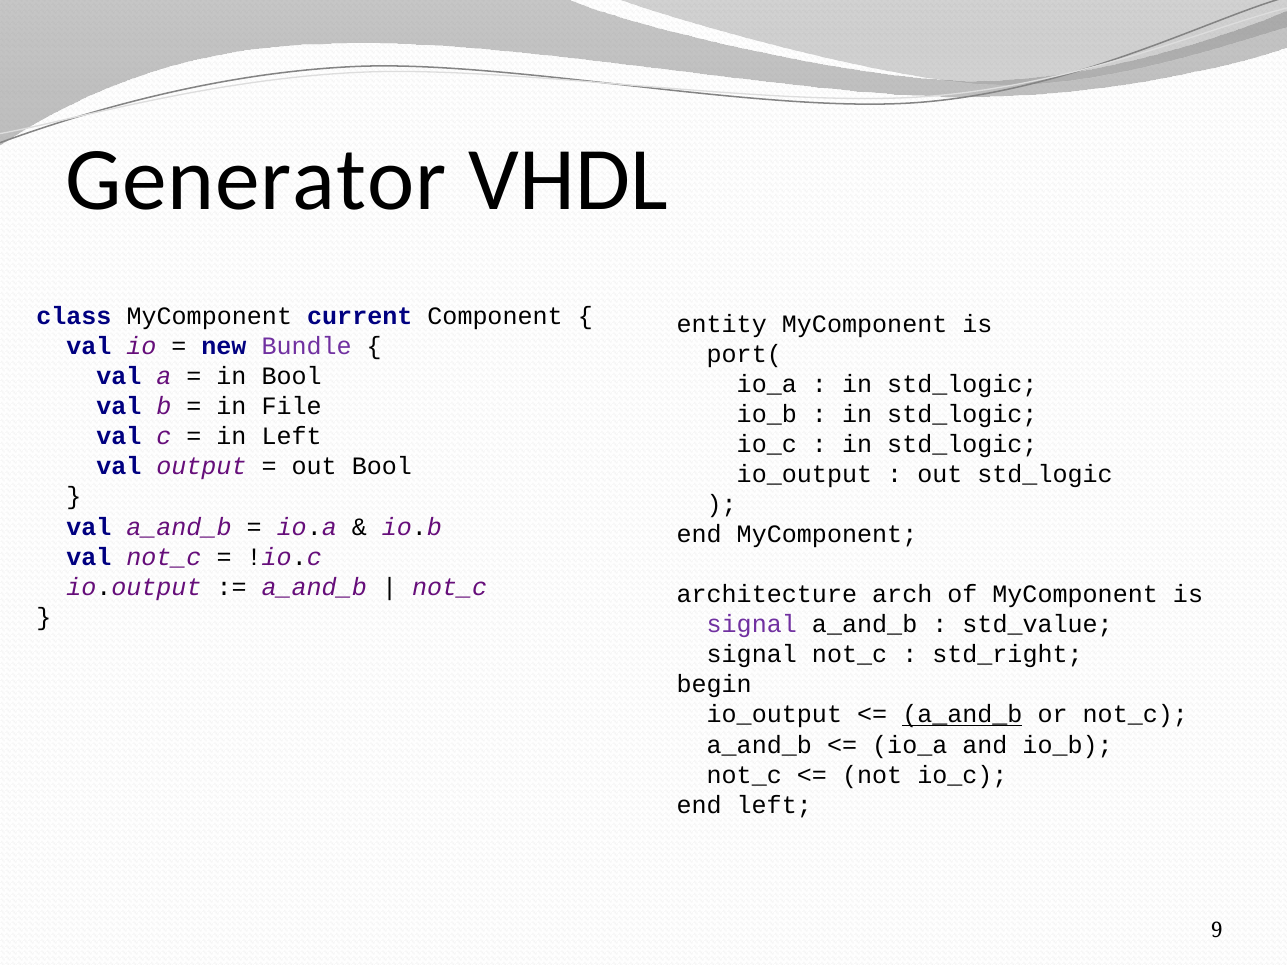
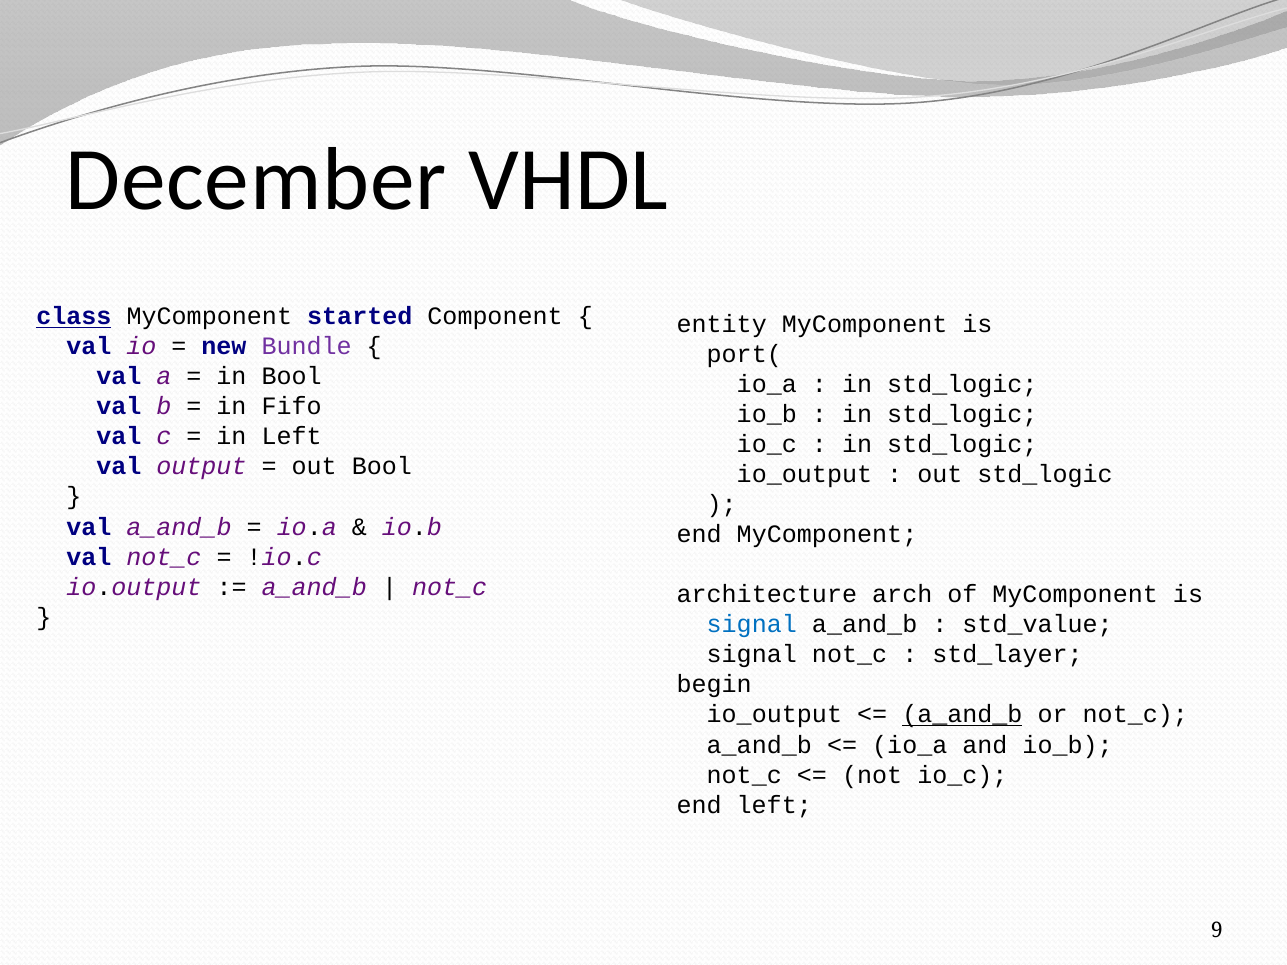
Generator: Generator -> December (256, 181)
class underline: none -> present (74, 317)
current: current -> started (360, 317)
File: File -> Fifo (292, 407)
signal colour: purple -> blue (752, 625)
std_right: std_right -> std_layer (1007, 655)
